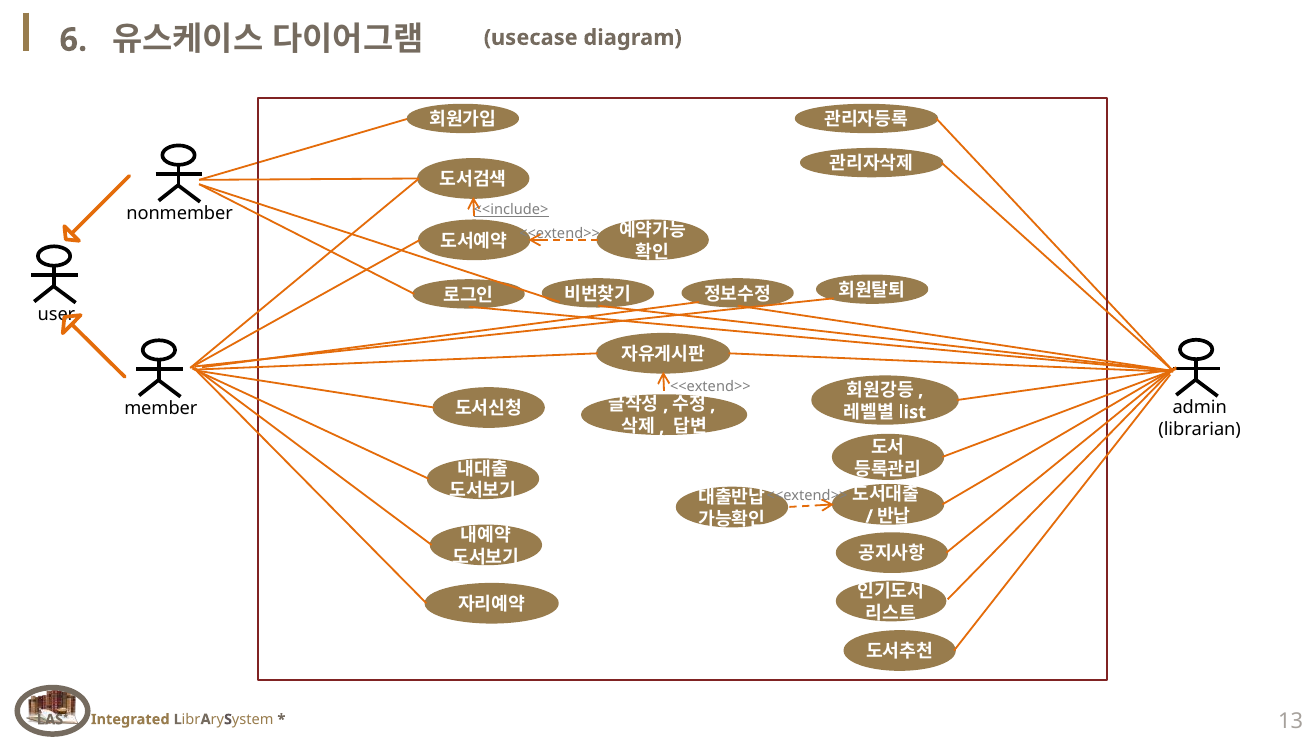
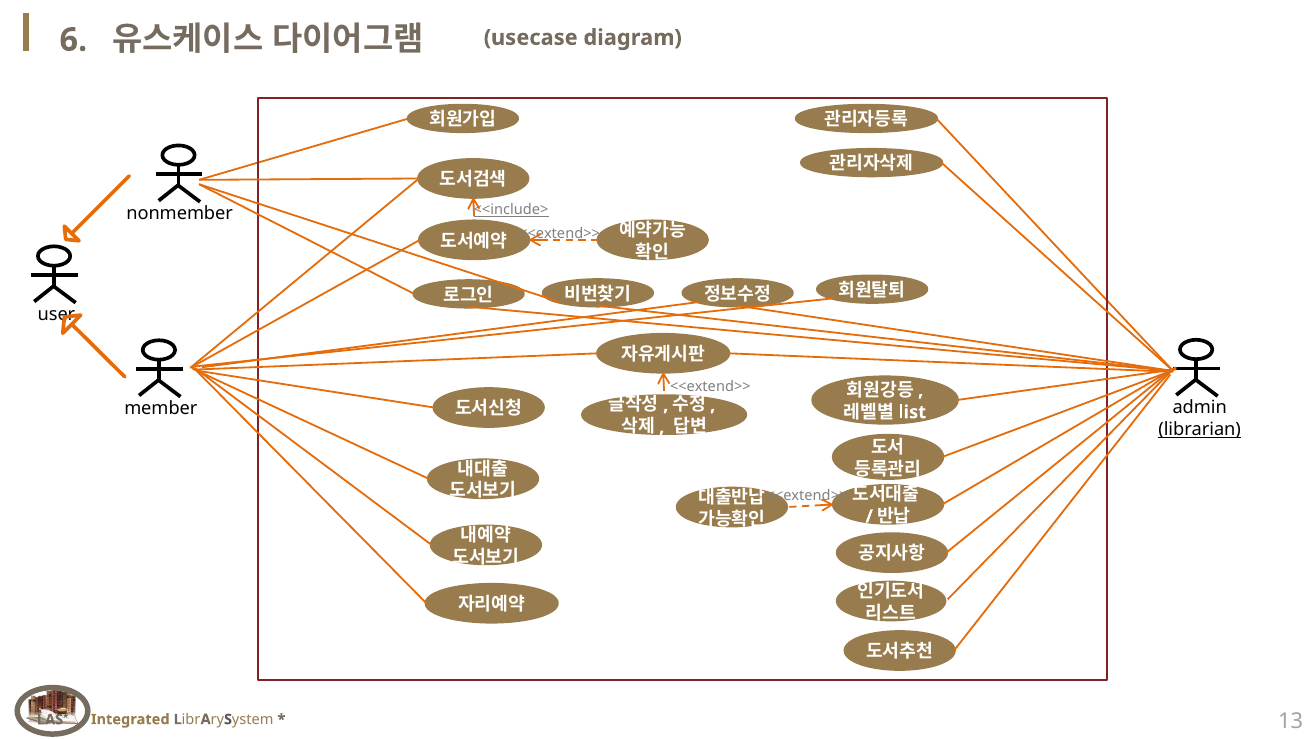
librarian underline: none -> present (1200, 430)
